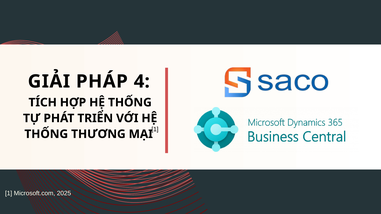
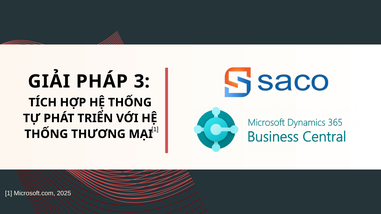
4: 4 -> 3 (142, 82)
